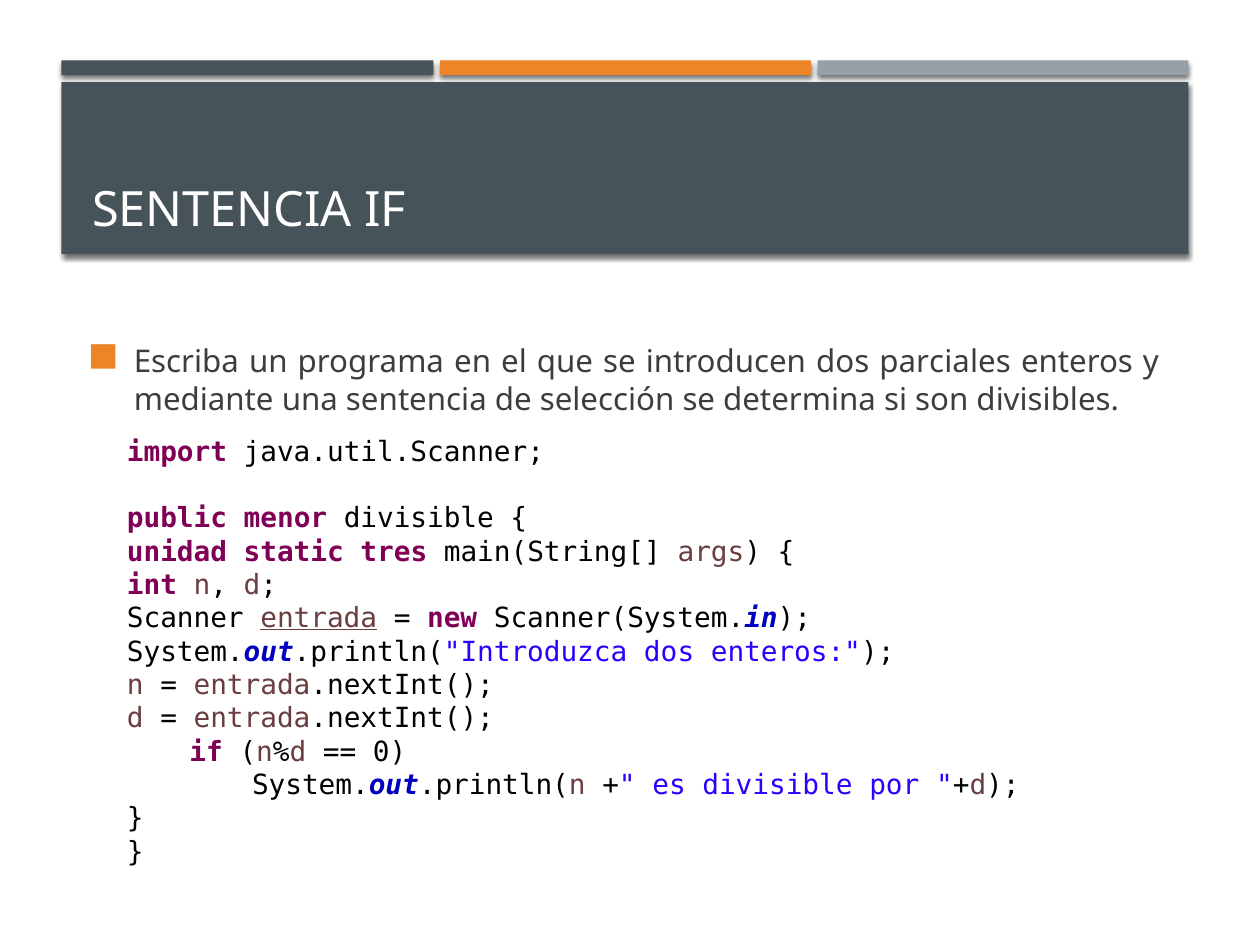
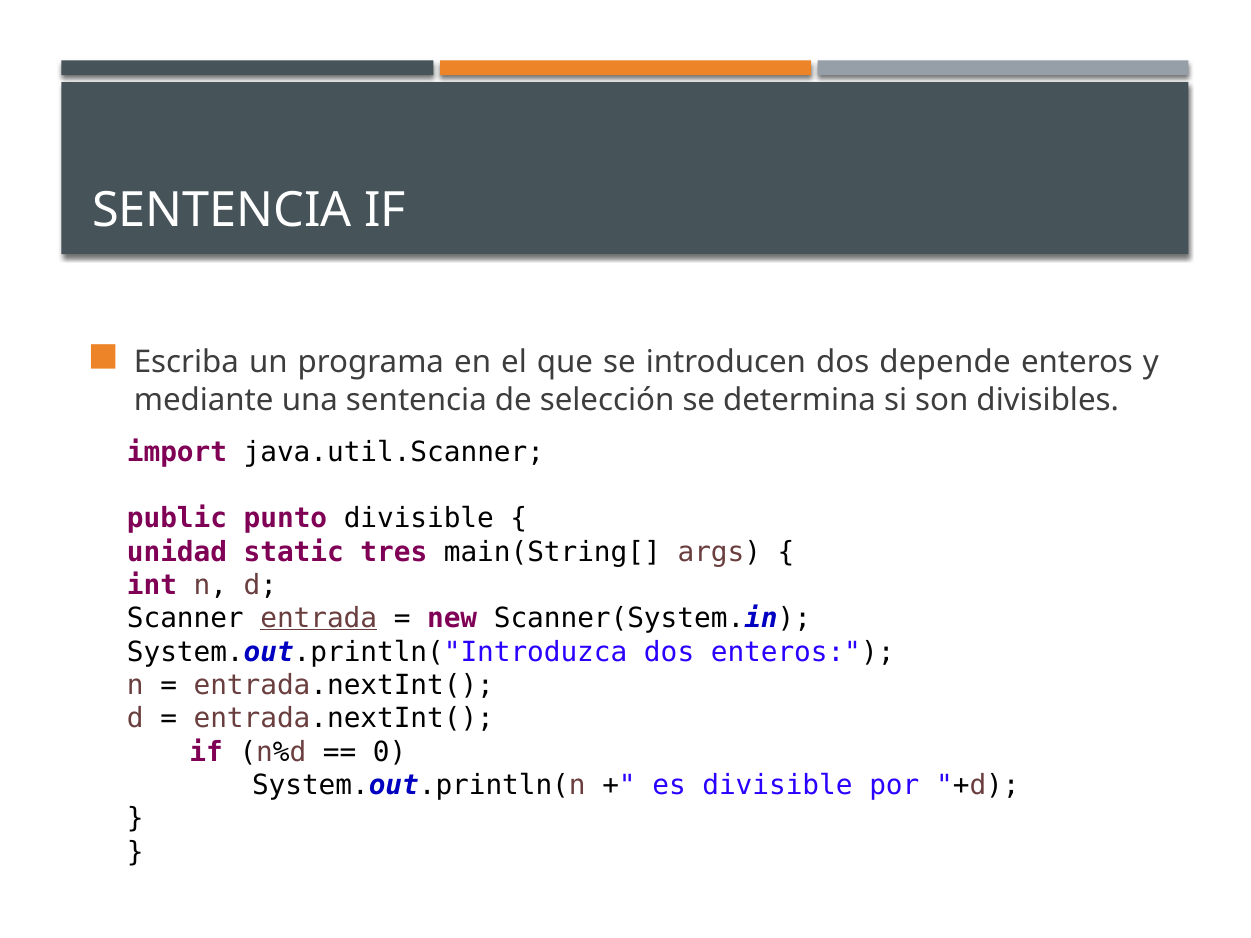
parciales: parciales -> depende (945, 363)
menor: menor -> punto (285, 519)
